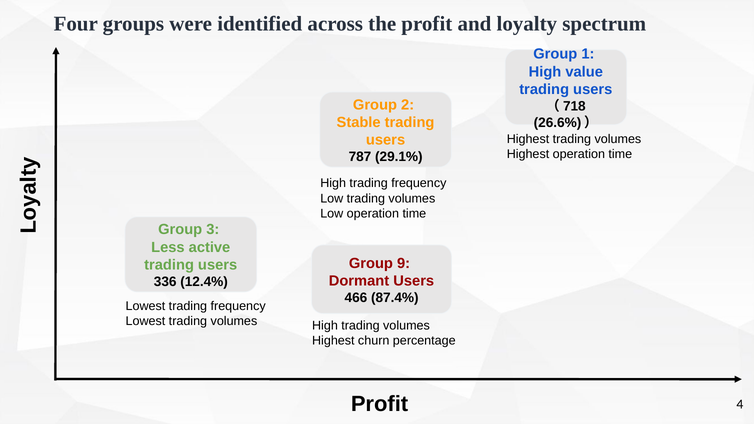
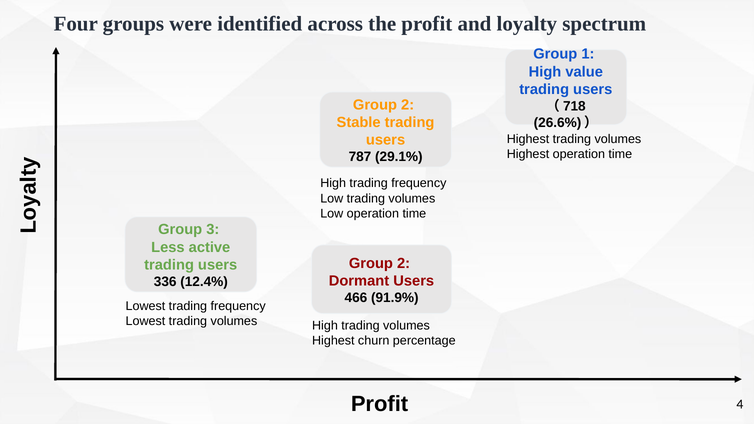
9: 9 -> 2 (404, 263)
87.4%: 87.4% -> 91.9% (395, 298)
